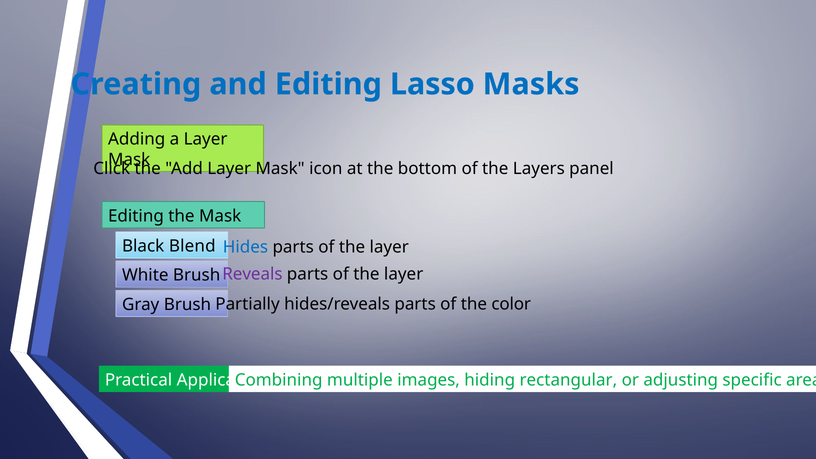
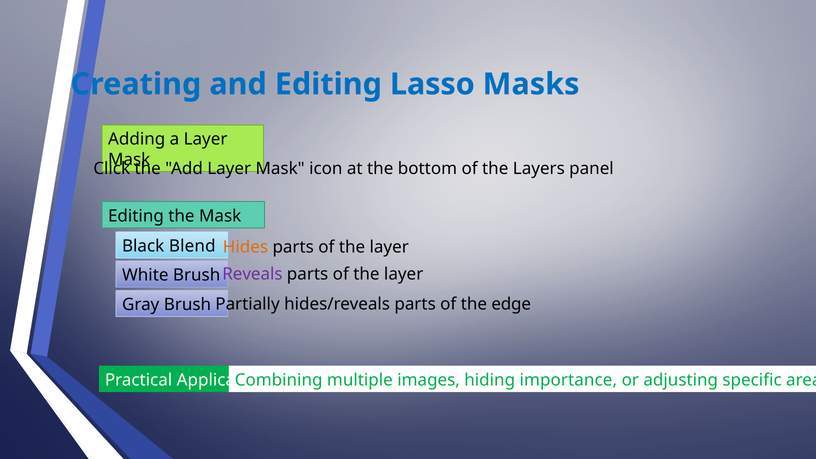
Hides colour: blue -> orange (245, 247)
color: color -> edge (511, 304)
rectangular: rectangular -> importance (568, 380)
